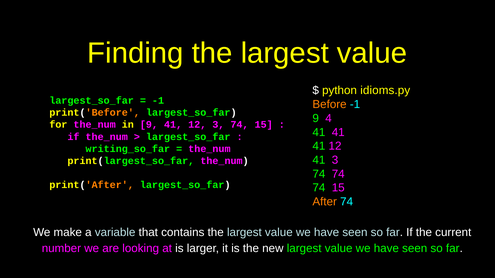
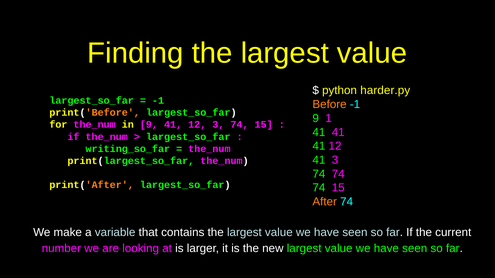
idioms.py: idioms.py -> harder.py (385, 91)
4: 4 -> 1 (329, 118)
